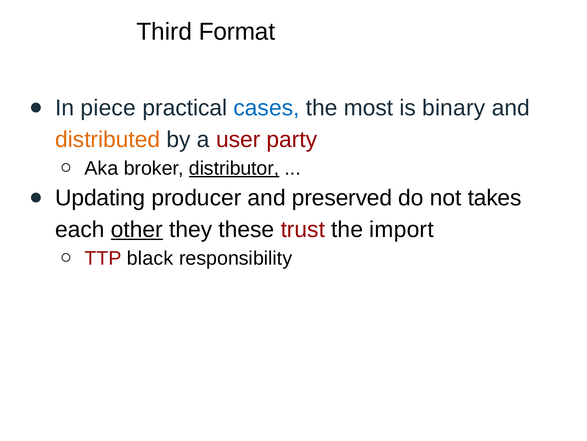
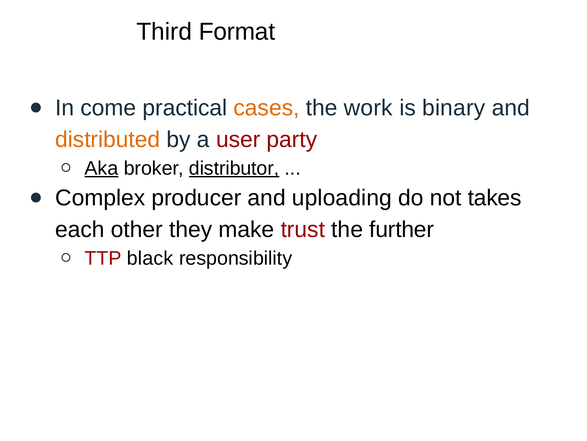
piece: piece -> come (108, 108)
cases colour: blue -> orange (267, 108)
most: most -> work (368, 108)
Aka underline: none -> present (101, 168)
Updating: Updating -> Complex (100, 198)
preserved: preserved -> uploading (342, 198)
other underline: present -> none (137, 229)
these: these -> make (246, 229)
import: import -> further (402, 229)
